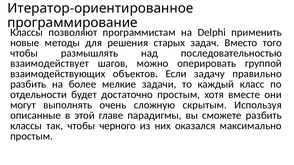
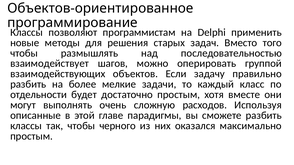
Итератор-ориентированное: Итератор-ориентированное -> Объектов-ориентированное (100, 8)
скрытым: скрытым -> расходов (205, 105)
